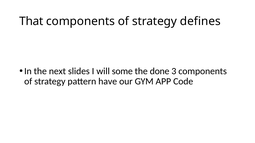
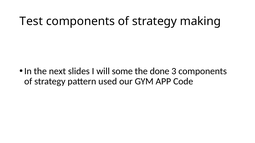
That: That -> Test (31, 21)
defines: defines -> making (200, 21)
have: have -> used (108, 82)
